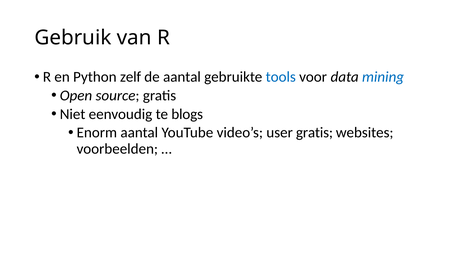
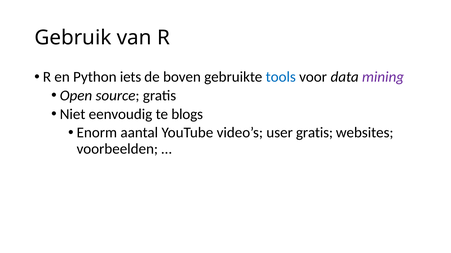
zelf: zelf -> iets (131, 77)
de aantal: aantal -> boven (182, 77)
mining colour: blue -> purple (383, 77)
